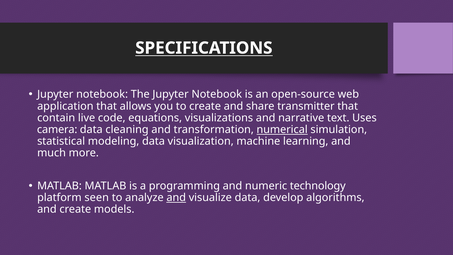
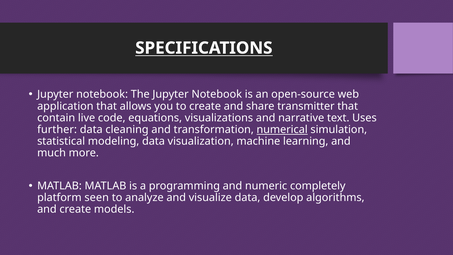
camera: camera -> further (57, 129)
technology: technology -> completely (318, 186)
and underline: present -> none (176, 197)
